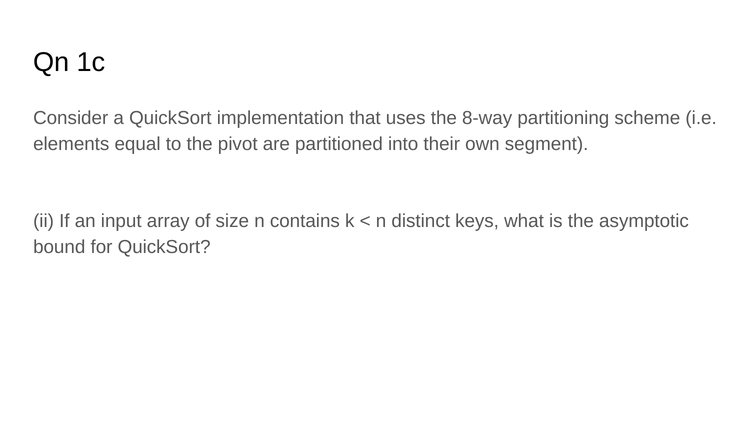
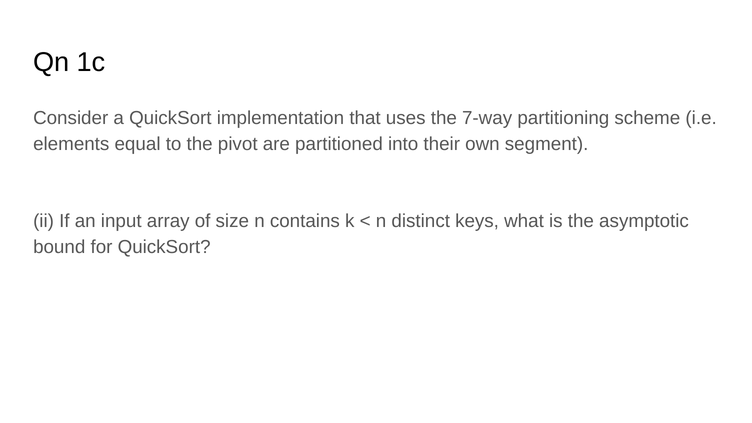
8-way: 8-way -> 7-way (487, 118)
